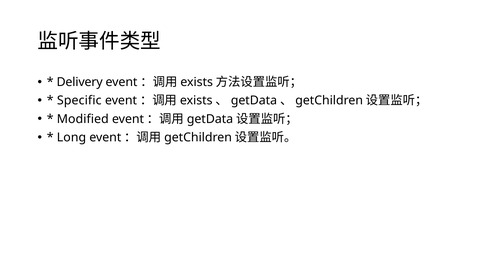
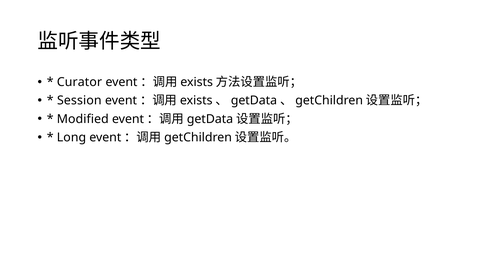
Delivery: Delivery -> Curator (79, 82)
Specific: Specific -> Session (79, 101)
